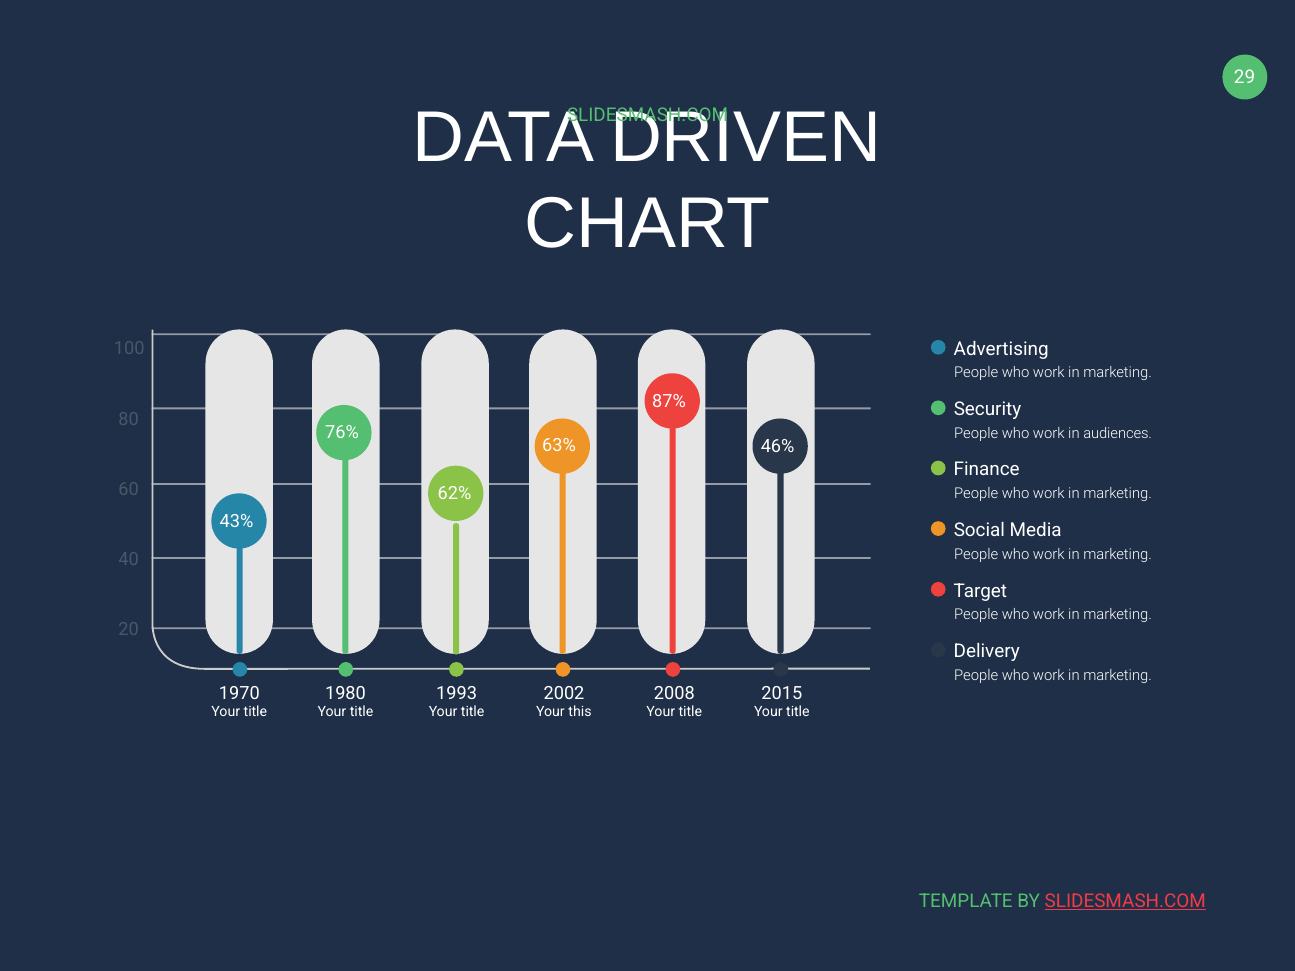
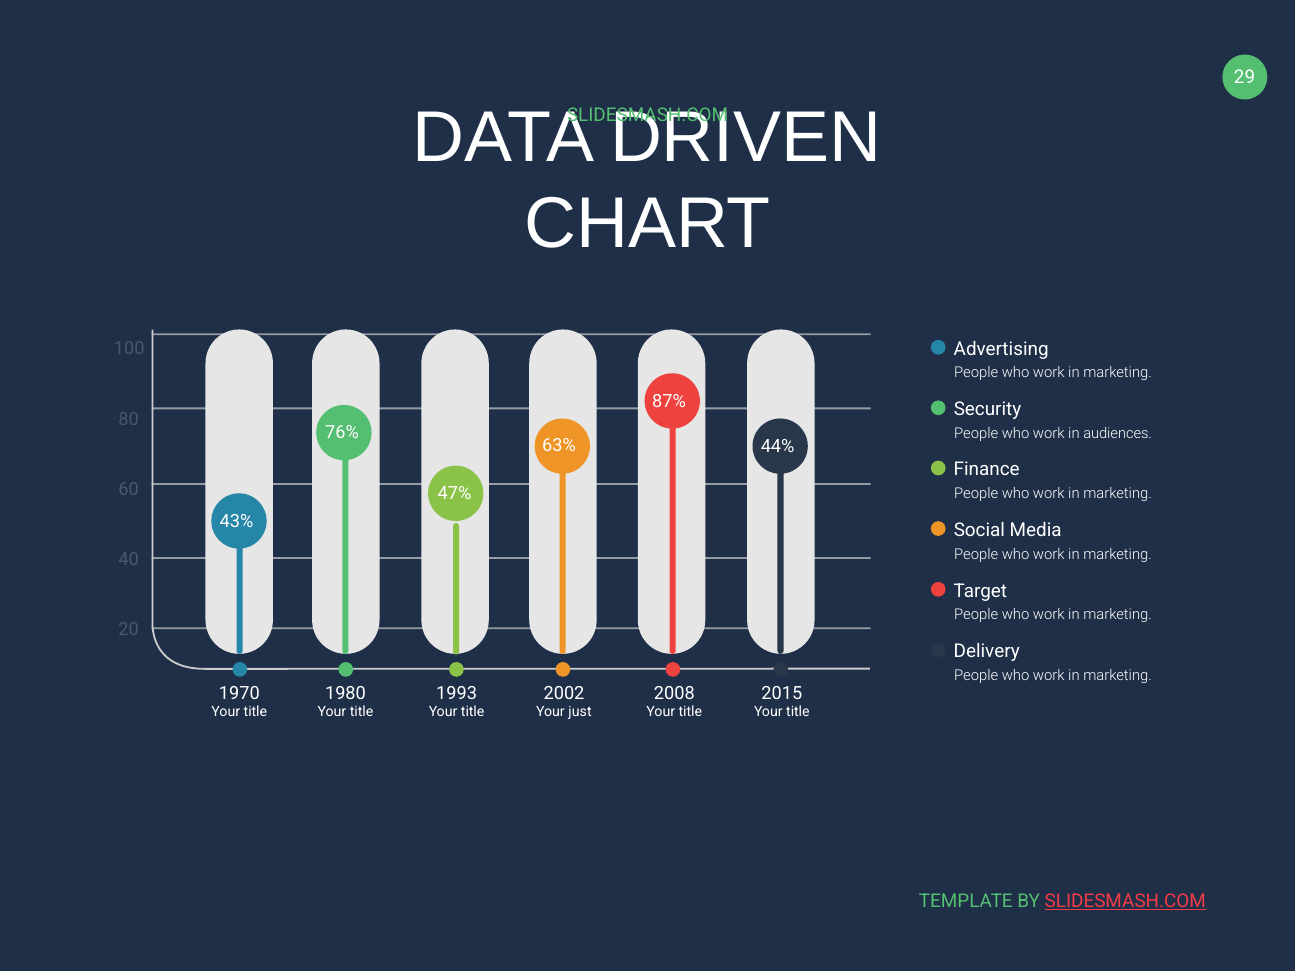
46%: 46% -> 44% (778, 446)
62%: 62% -> 47% (455, 493)
this: this -> just (580, 712)
